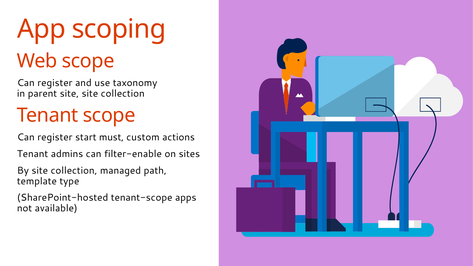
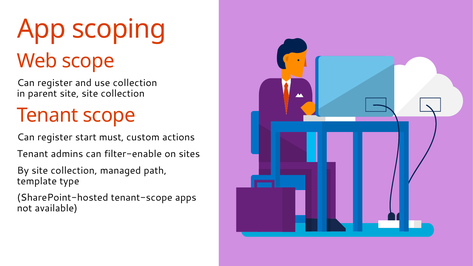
use taxonomy: taxonomy -> collection (135, 83)
